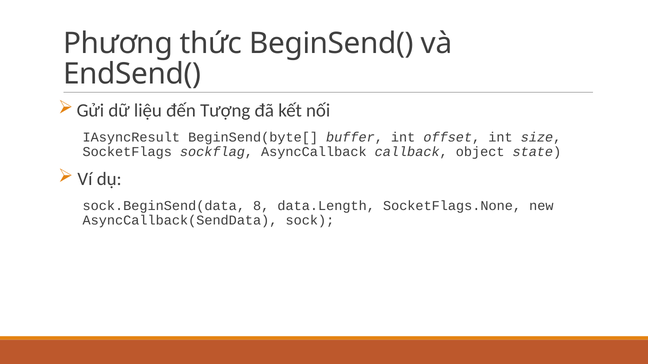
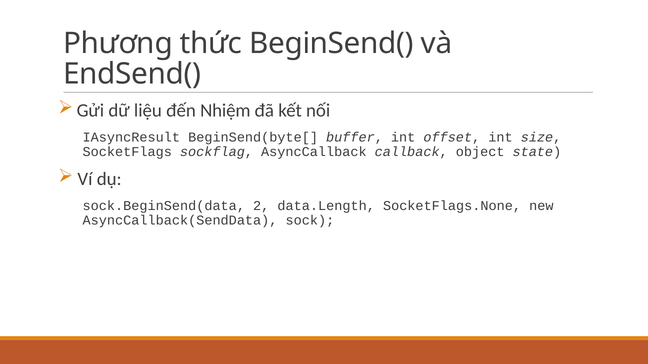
Tượng: Tượng -> Nhiệm (225, 111)
8: 8 -> 2 (261, 206)
